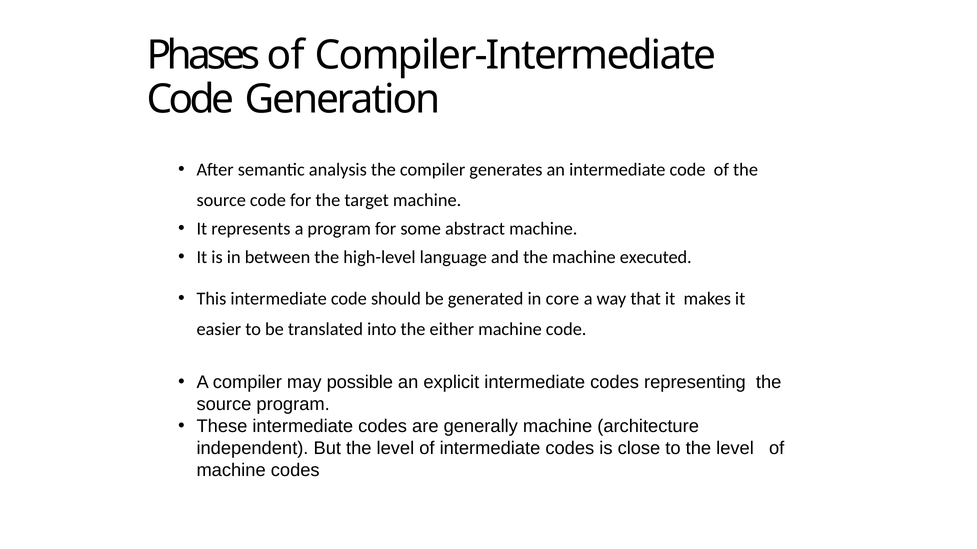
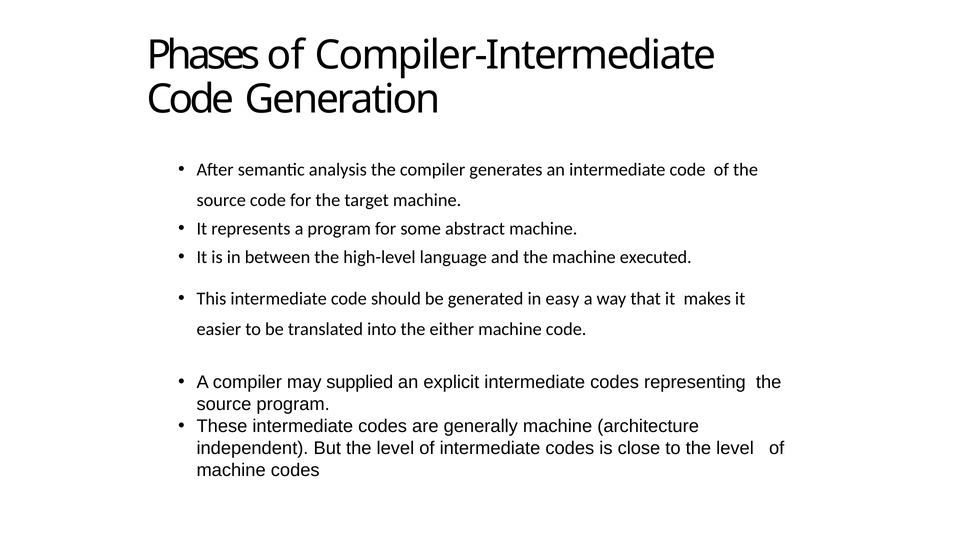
core: core -> easy (562, 299)
possible: possible -> supplied (360, 383)
